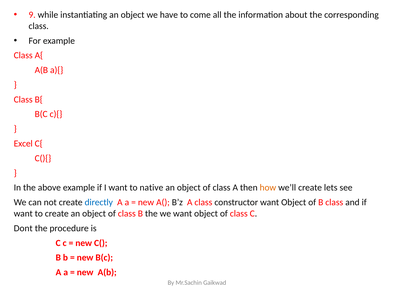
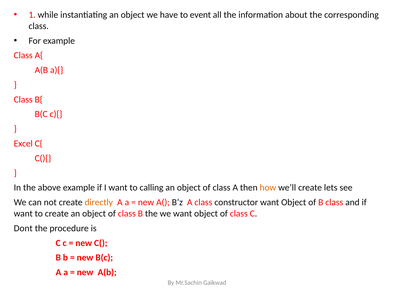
9: 9 -> 1 (32, 15)
come: come -> event (200, 15)
native: native -> calling (152, 187)
directly colour: blue -> orange (99, 202)
